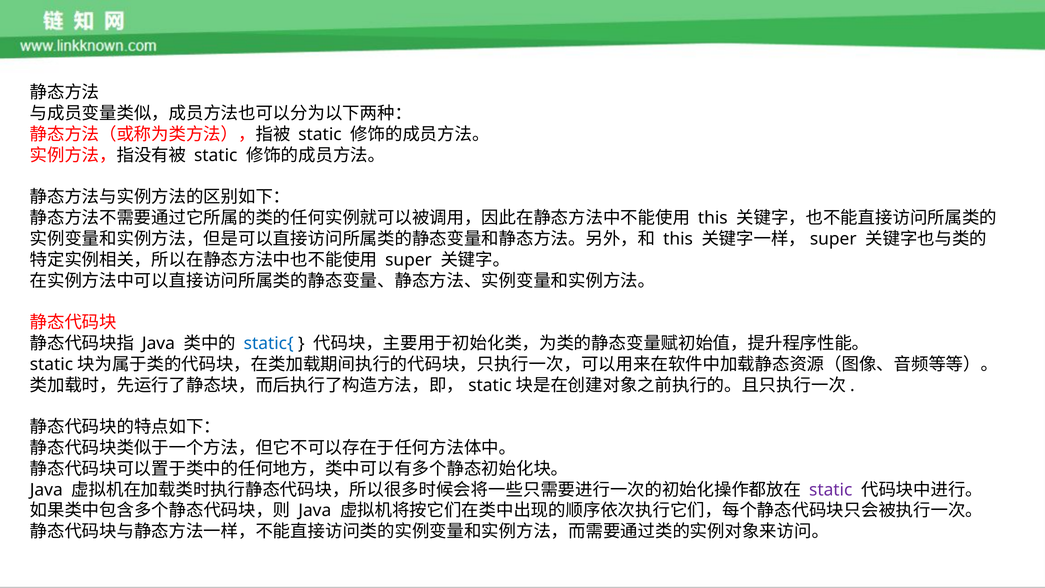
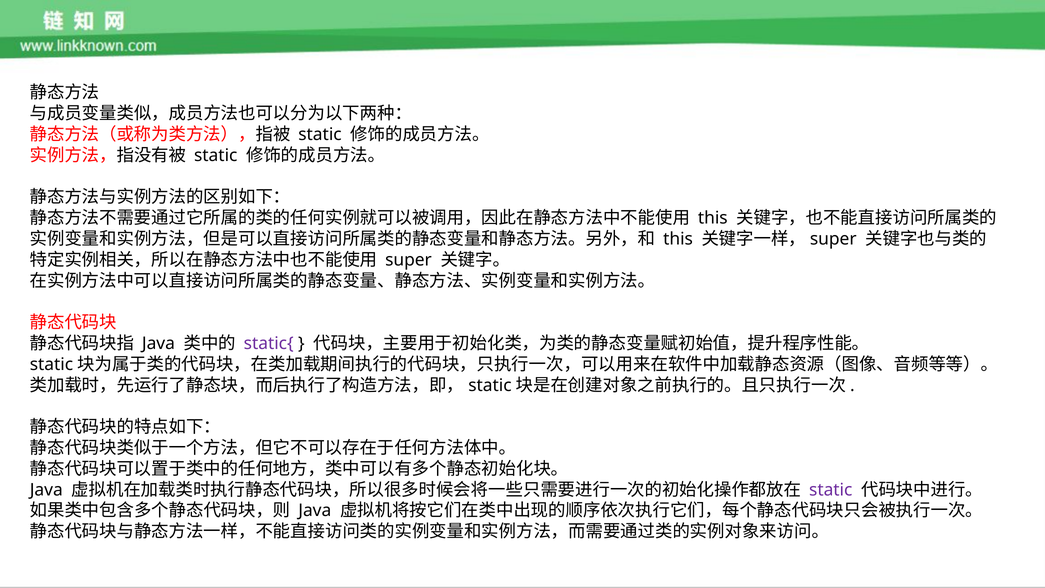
static{ colour: blue -> purple (269, 343)
